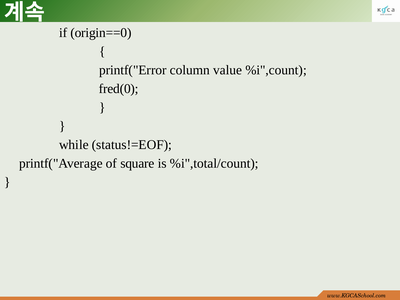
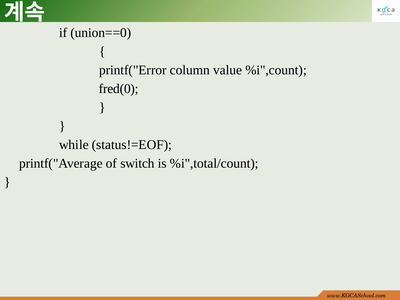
origin==0: origin==0 -> union==0 (101, 33)
square: square -> switch (137, 163)
